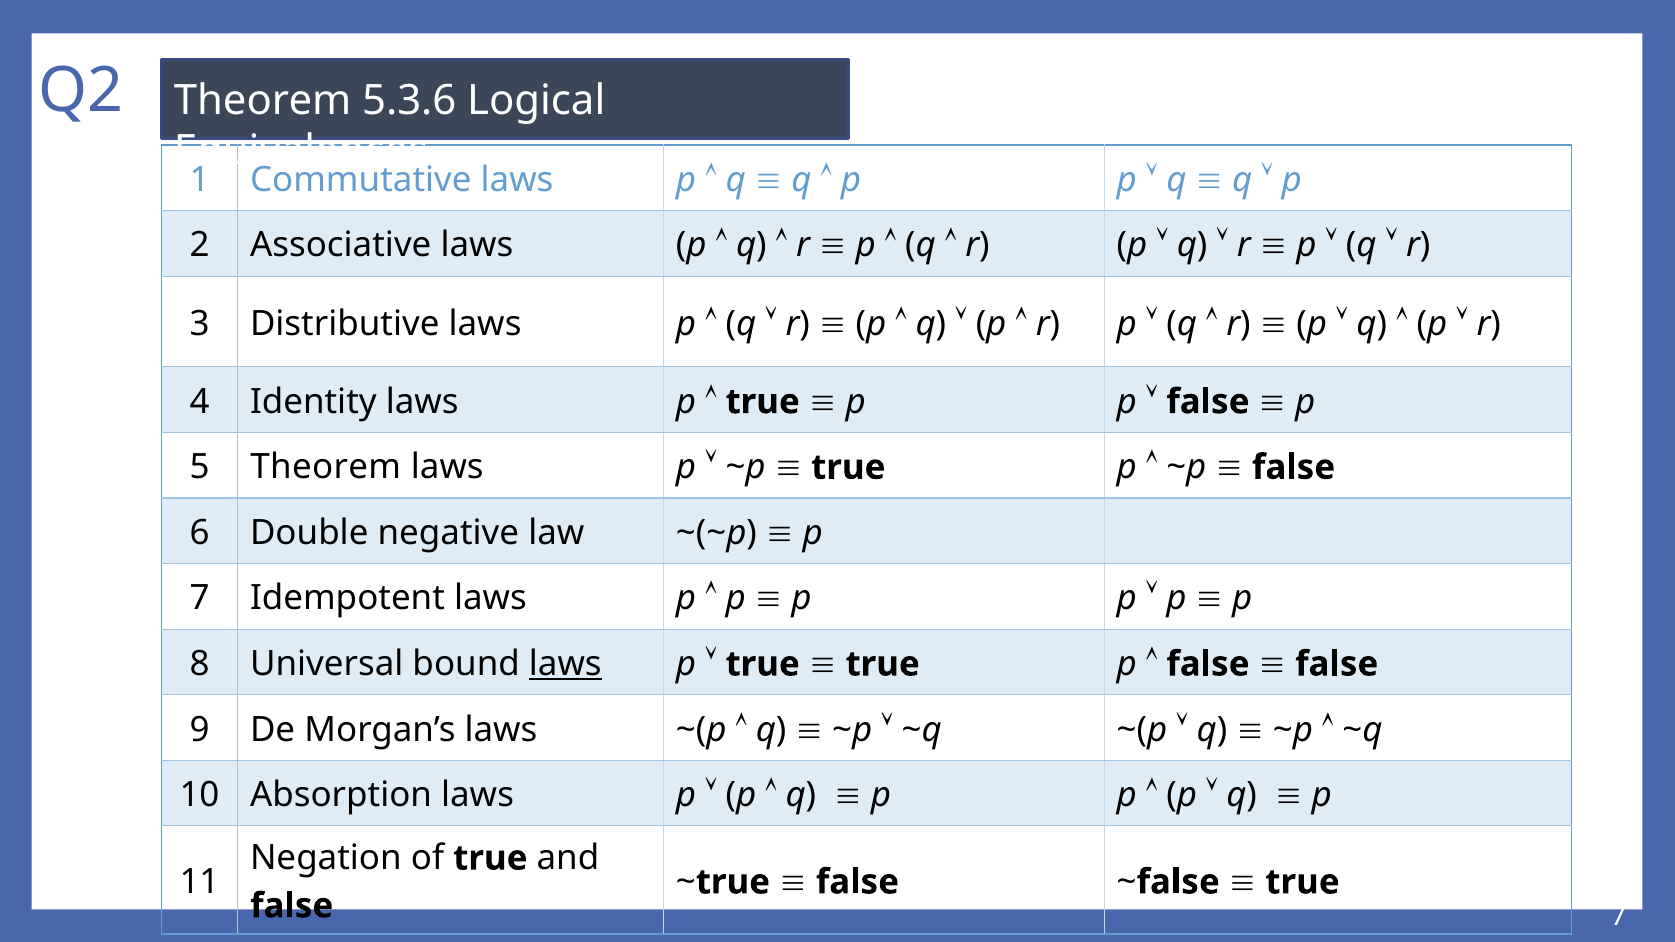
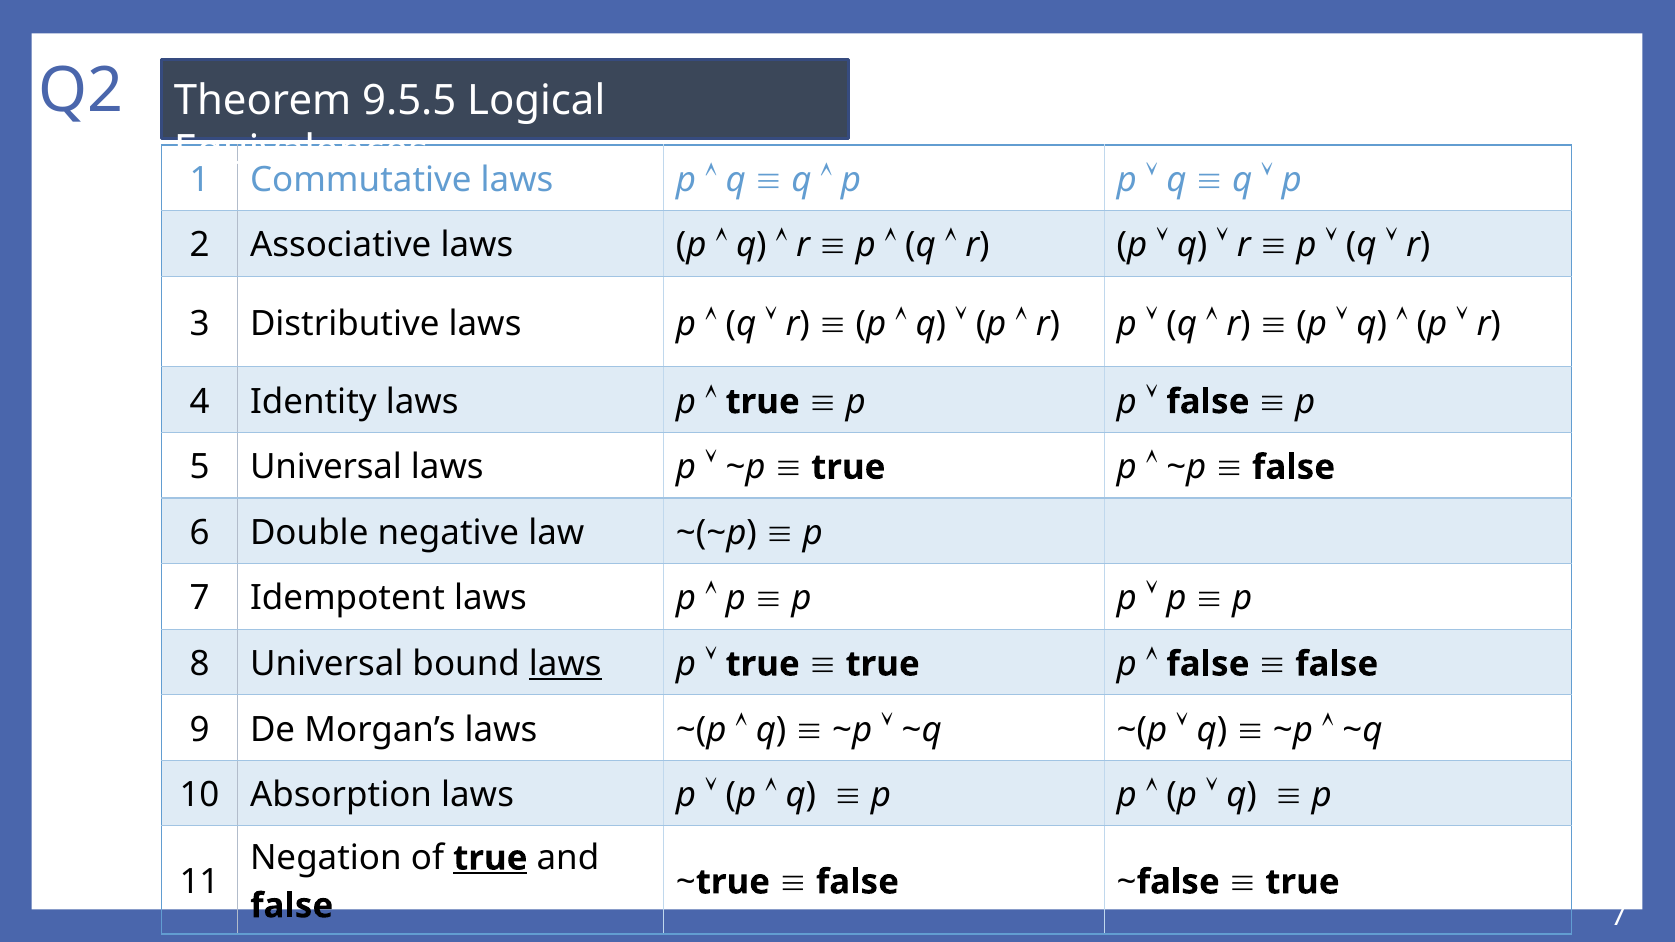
5.3.6: 5.3.6 -> 9.5.5 (409, 100)
5 Theorem: Theorem -> Universal (326, 467)
true underline: none -> present (490, 858)
